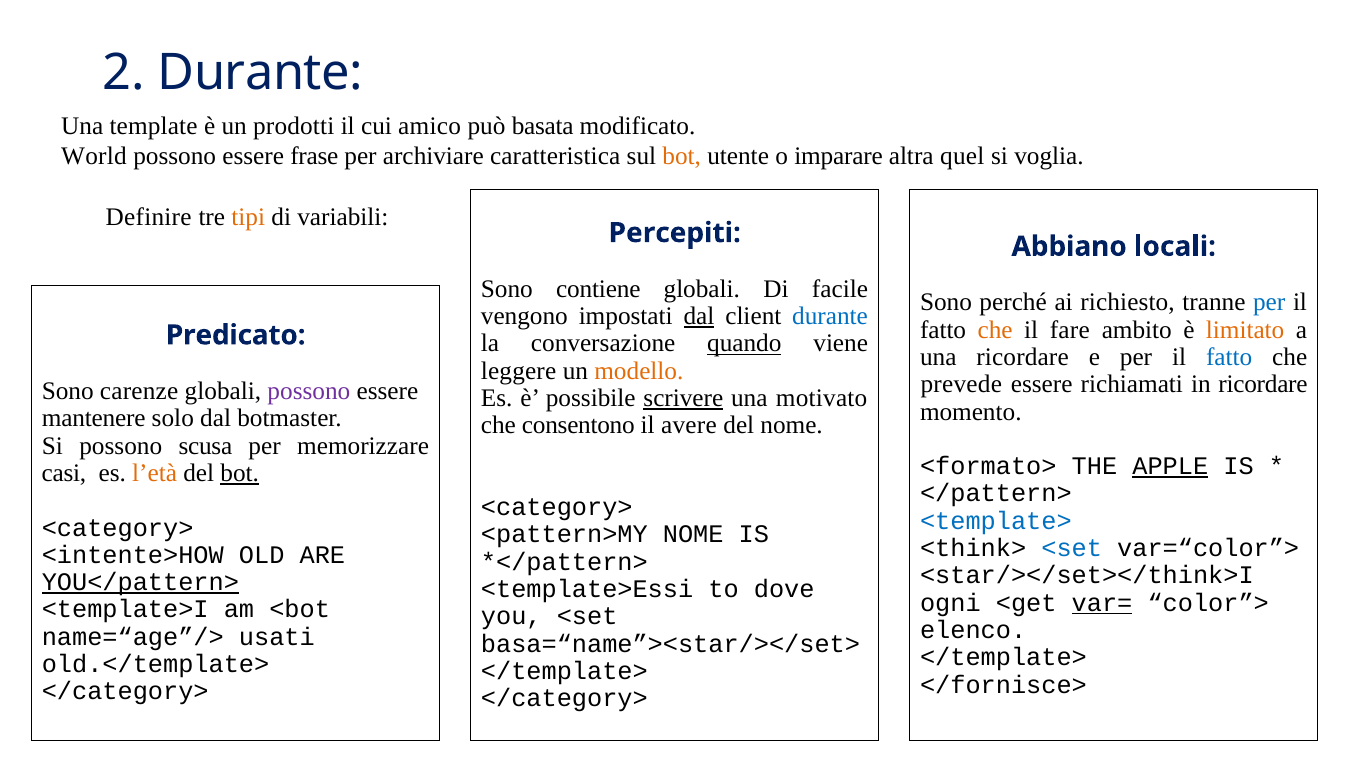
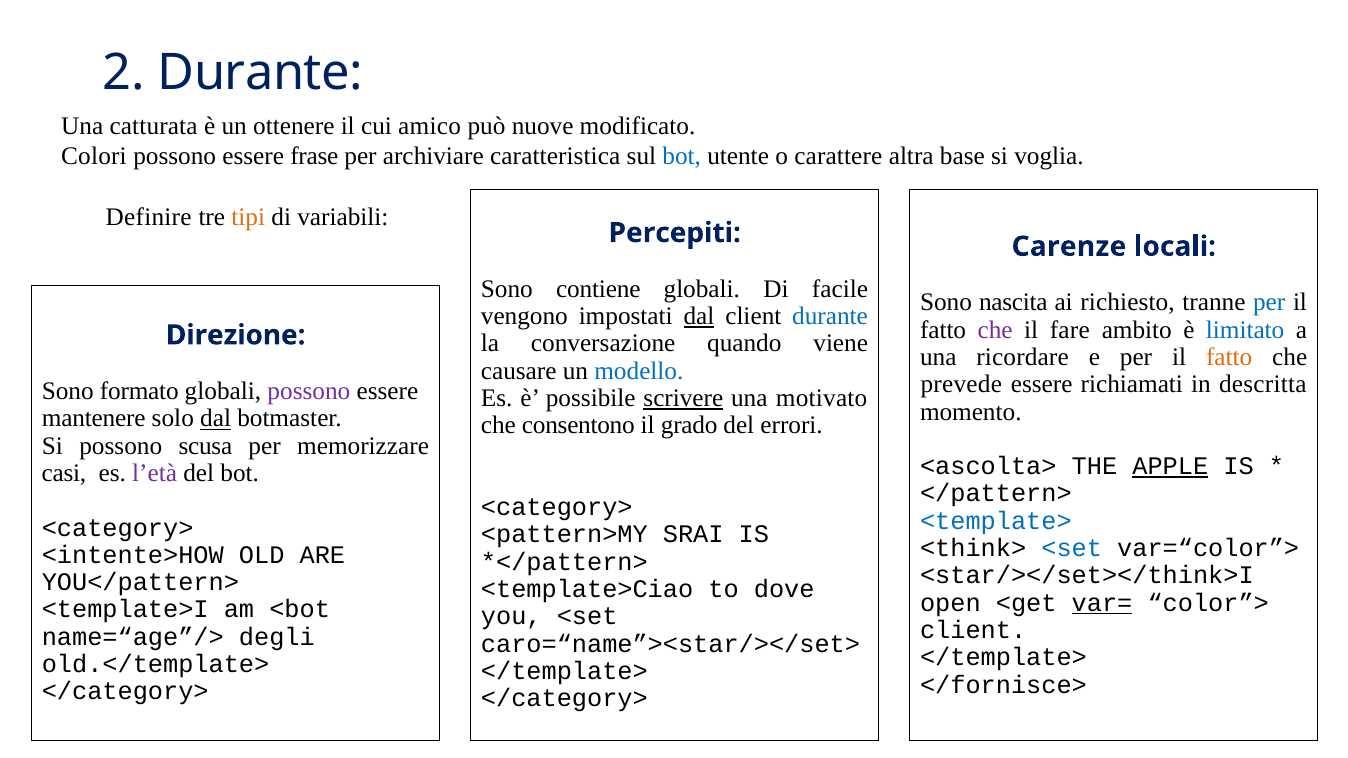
template: template -> catturata (154, 126)
prodotti: prodotti -> ottenere (294, 126)
basata: basata -> nuove (543, 126)
World: World -> Colori (94, 157)
bot colour: orange -> blue (682, 157)
imparare: imparare -> carattere (838, 157)
quel: quel -> base (962, 157)
Abbiano: Abbiano -> Carenze (1069, 247)
perché: perché -> nascita (1013, 303)
che colour: orange -> purple (995, 330)
limitato colour: orange -> blue (1245, 330)
Predicato: Predicato -> Direzione (236, 335)
quando underline: present -> none (744, 344)
fatto colour: blue -> orange (1229, 357)
leggere: leggere -> causare (519, 371)
modello colour: orange -> blue (639, 371)
in ricordare: ricordare -> descritta (1263, 385)
carenze: carenze -> formato (139, 391)
dal underline: none -> present (216, 419)
avere: avere -> grado (689, 426)
del nome: nome -> errori (792, 426)
<formato>: <formato> -> <ascolta> (988, 466)
l’età colour: orange -> purple (155, 473)
bot underline: present -> none (240, 473)
<pattern>MY NOME: NOME -> SRAI (693, 535)
YOU</pattern> underline: present -> none (140, 582)
<template>Essi: <template>Essi -> <template>Ciao (587, 589)
ogni: ogni -> open (950, 603)
elenco: elenco -> client (973, 630)
usati: usati -> degli (277, 637)
basa=“name”><star/></set>: basa=“name”><star/></set> -> caro=“name”><star/></set> (670, 644)
